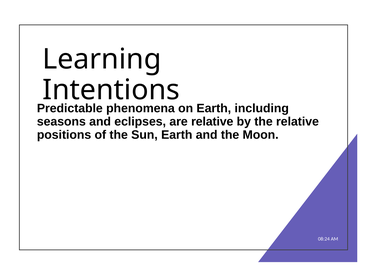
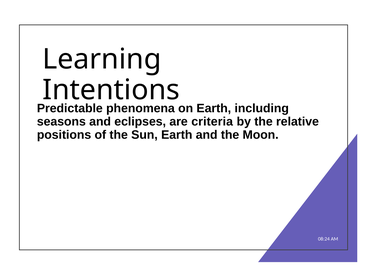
are relative: relative -> criteria (212, 122)
